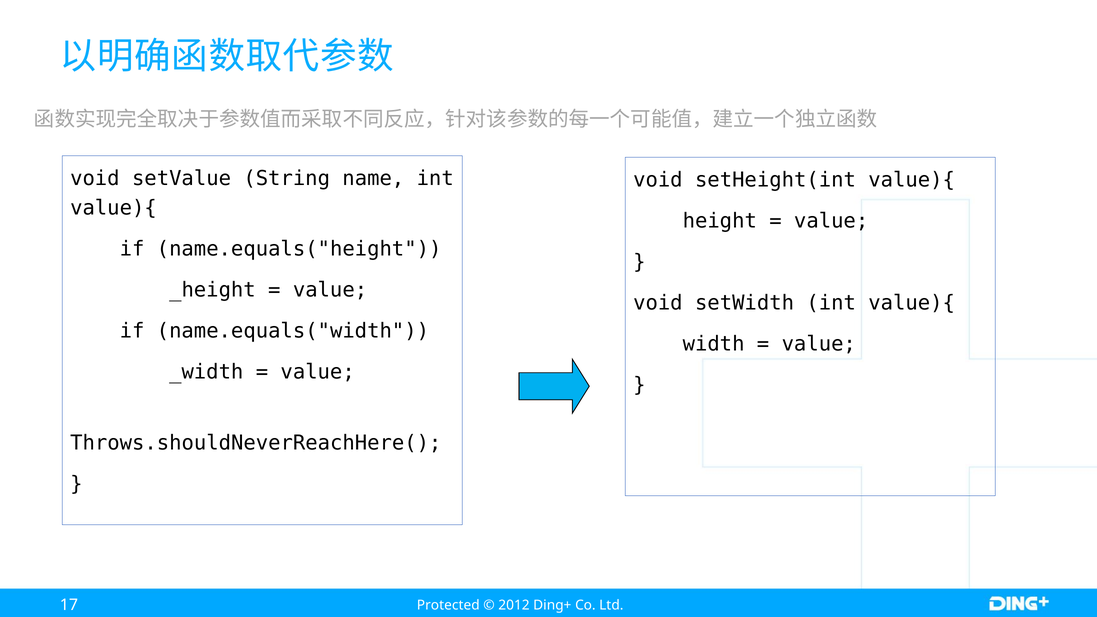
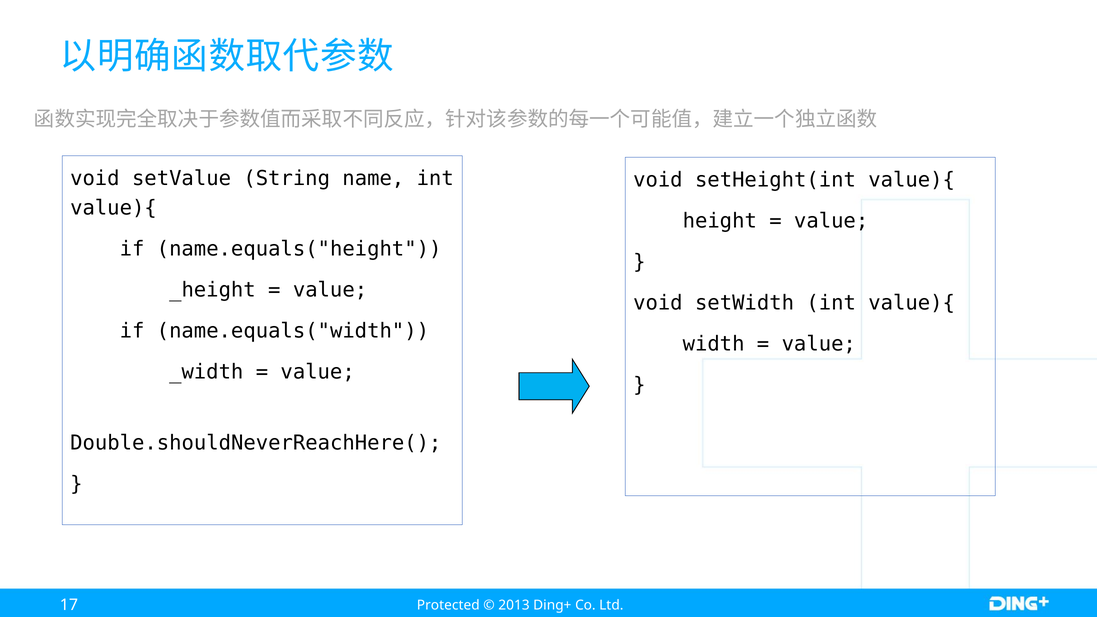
Throws.shouldNeverReachHere(: Throws.shouldNeverReachHere( -> Double.shouldNeverReachHere( (256, 443)
2012: 2012 -> 2013 (514, 605)
